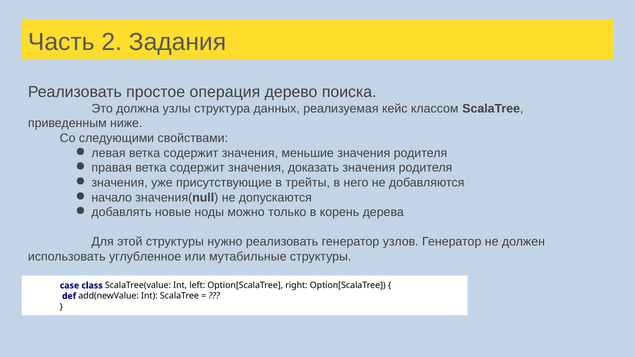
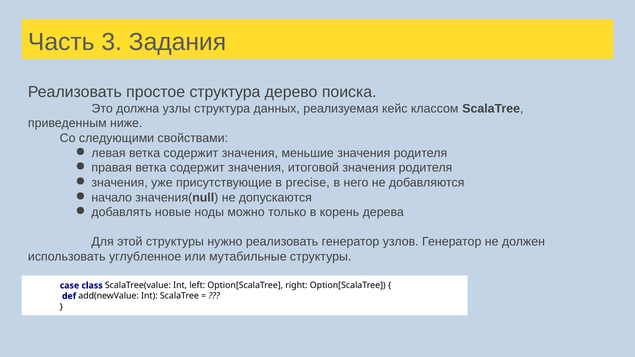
2: 2 -> 3 (112, 42)
простое операция: операция -> структура (225, 92)
доказать: доказать -> итоговой (313, 168)
трейты: трейты -> precise (308, 183)
